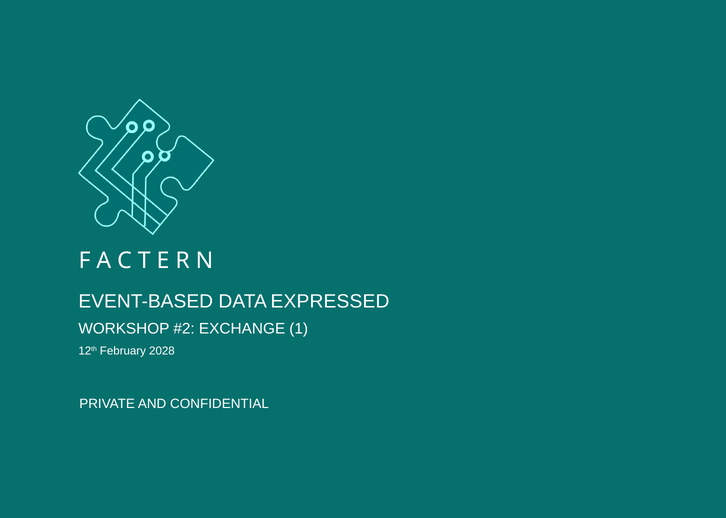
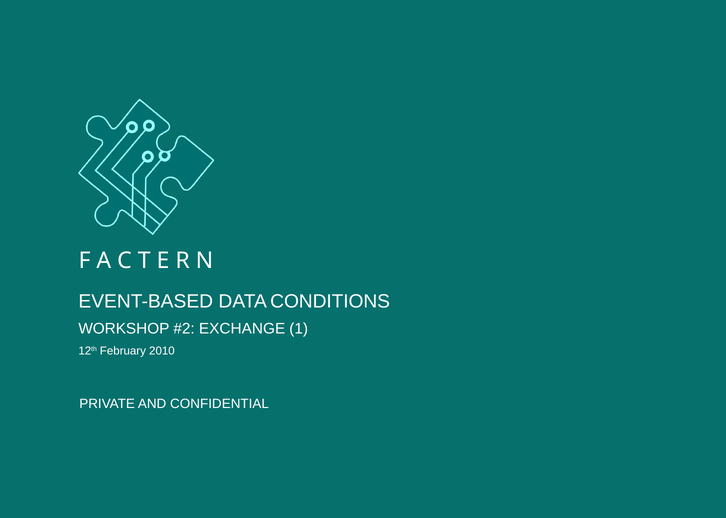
EXPRESSED: EXPRESSED -> CONDITIONS (330, 302)
2028: 2028 -> 2010 (162, 351)
